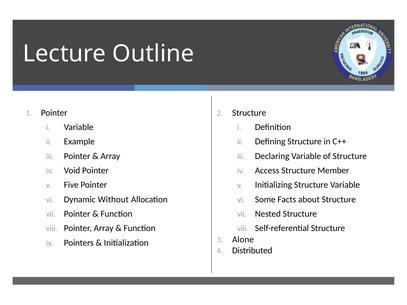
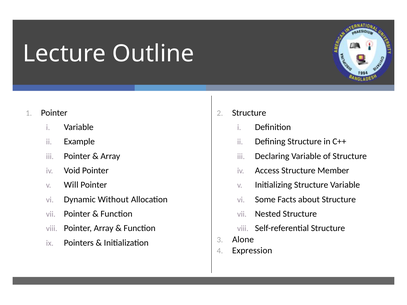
Five: Five -> Will (71, 185)
Distributed: Distributed -> Expression (252, 251)
